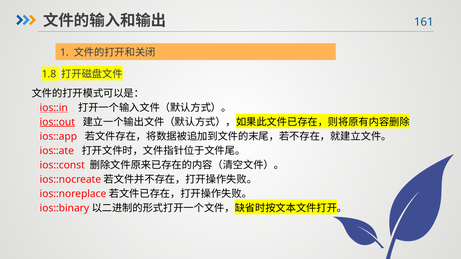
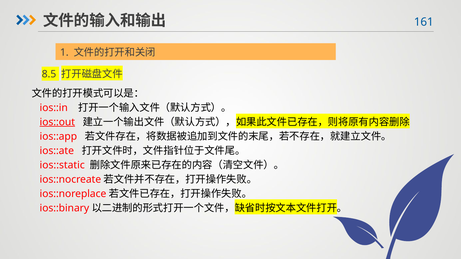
1.8: 1.8 -> 8.5 (49, 74)
ios::in underline: present -> none (54, 108)
ios::const: ios::const -> ios::static (62, 165)
